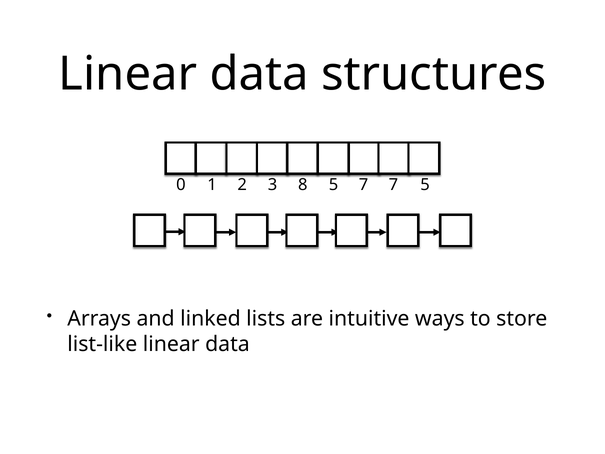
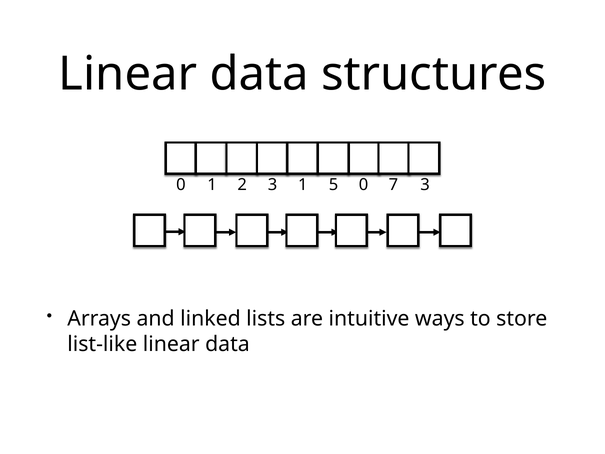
3 8: 8 -> 1 (303, 184)
2 7: 7 -> 0 (364, 184)
7 5: 5 -> 3 (425, 184)
